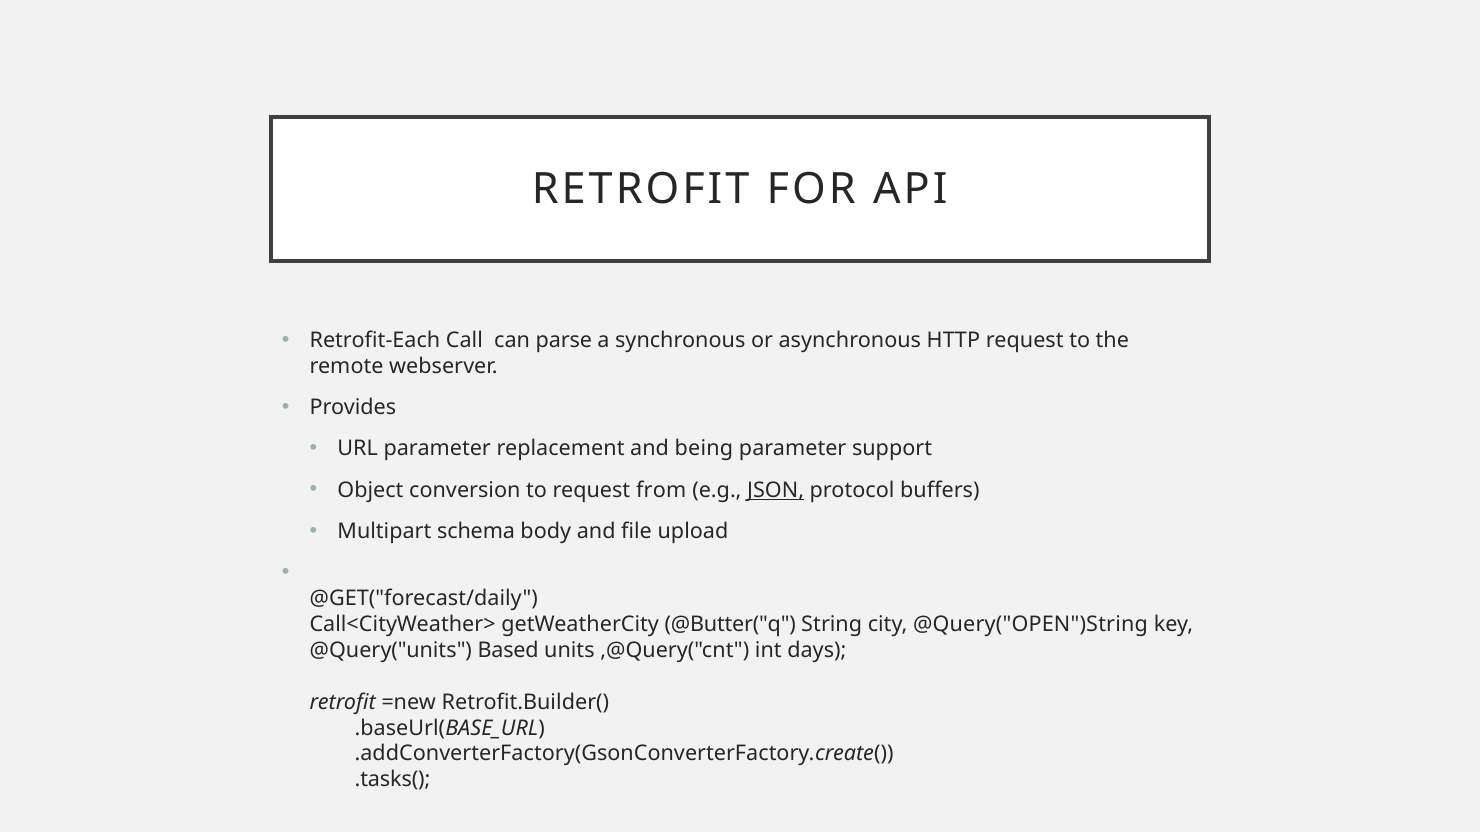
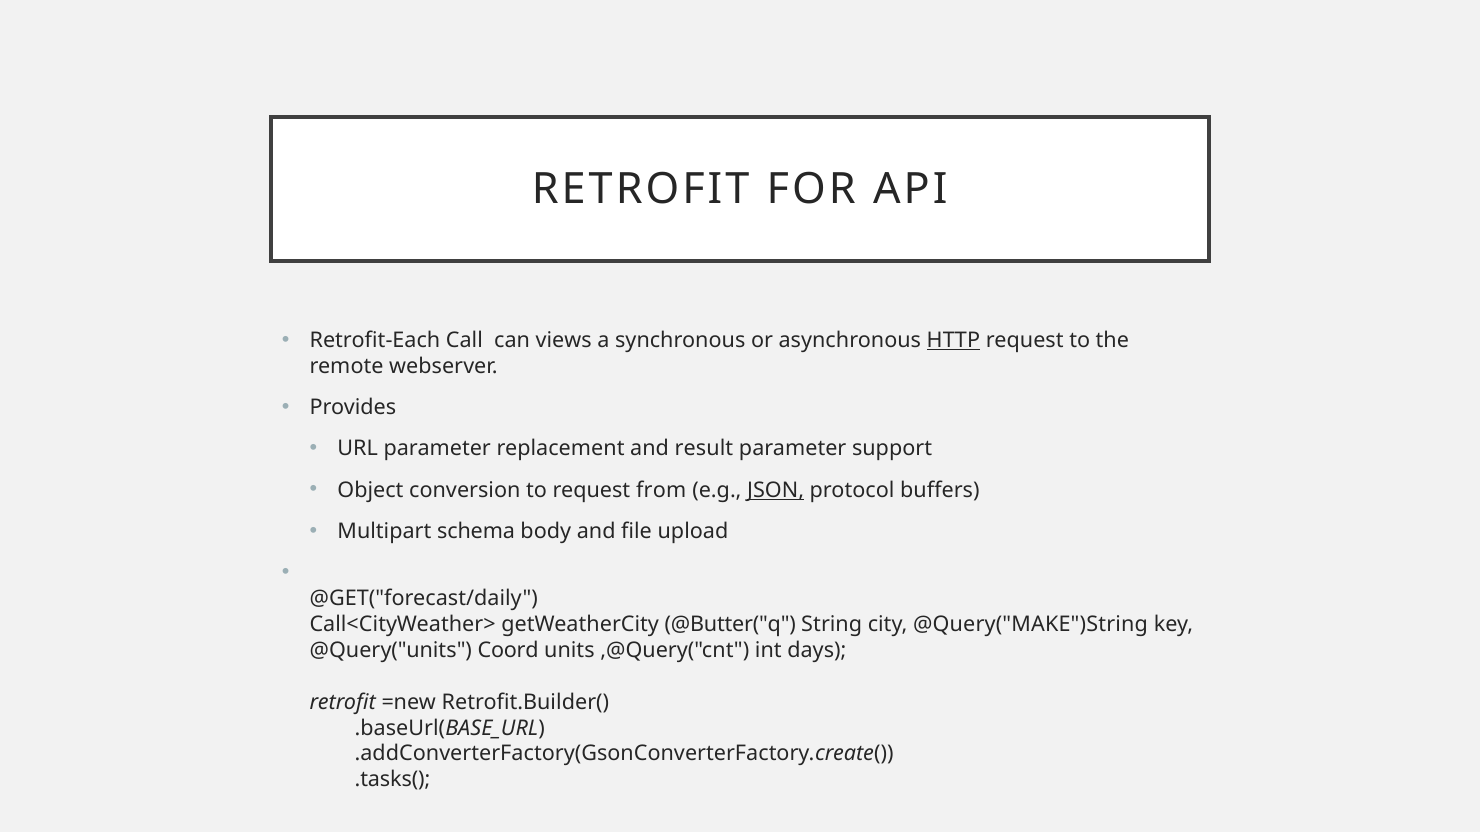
parse: parse -> views (564, 340)
HTTP underline: none -> present (953, 340)
being: being -> result (704, 449)
@Query("OPEN")String: @Query("OPEN")String -> @Query("MAKE")String (1030, 625)
Based: Based -> Coord (508, 651)
